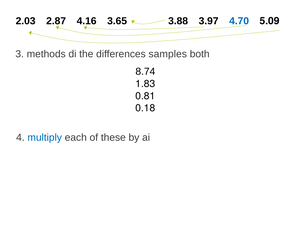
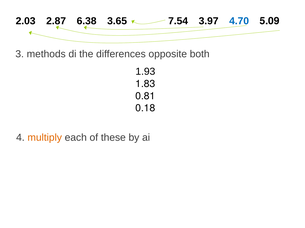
4.16: 4.16 -> 6.38 (87, 21)
3.88: 3.88 -> 7.54 (178, 21)
samples: samples -> opposite (168, 54)
8.74: 8.74 -> 1.93 (145, 72)
multiply colour: blue -> orange (45, 138)
